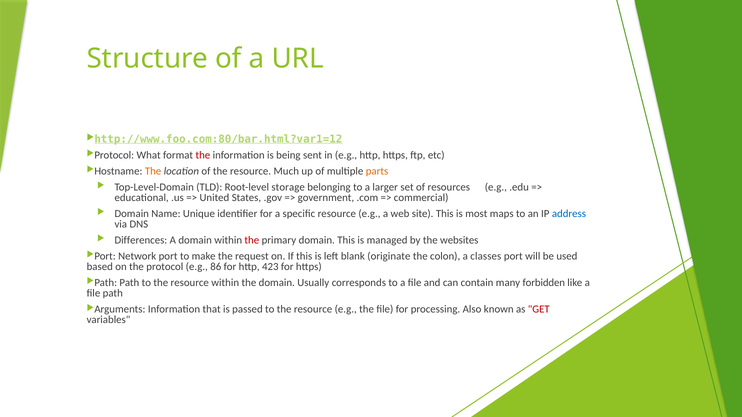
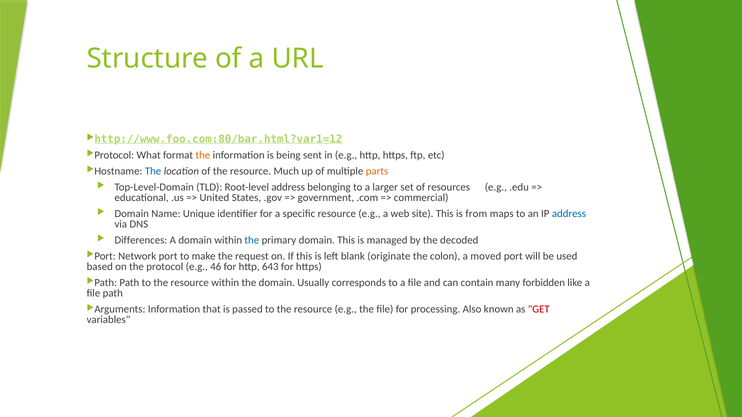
the colour: red -> orange (203, 155)
The colour: orange -> blue (153, 171)
Root-level storage: storage -> address (288, 187)
most: most -> from (476, 214)
the colour: red -> blue (252, 240)
websites: websites -> decoded (459, 240)
classes: classes -> moved (486, 257)
86: 86 -> 46 (216, 267)
423: 423 -> 643 (270, 267)
